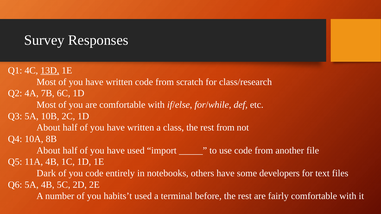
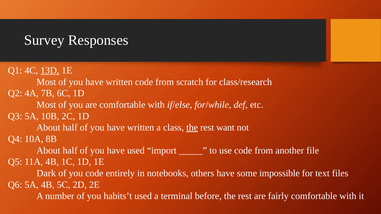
the underline: none -> present (192, 128)
rest from: from -> want (225, 128)
developers: developers -> impossible (279, 173)
